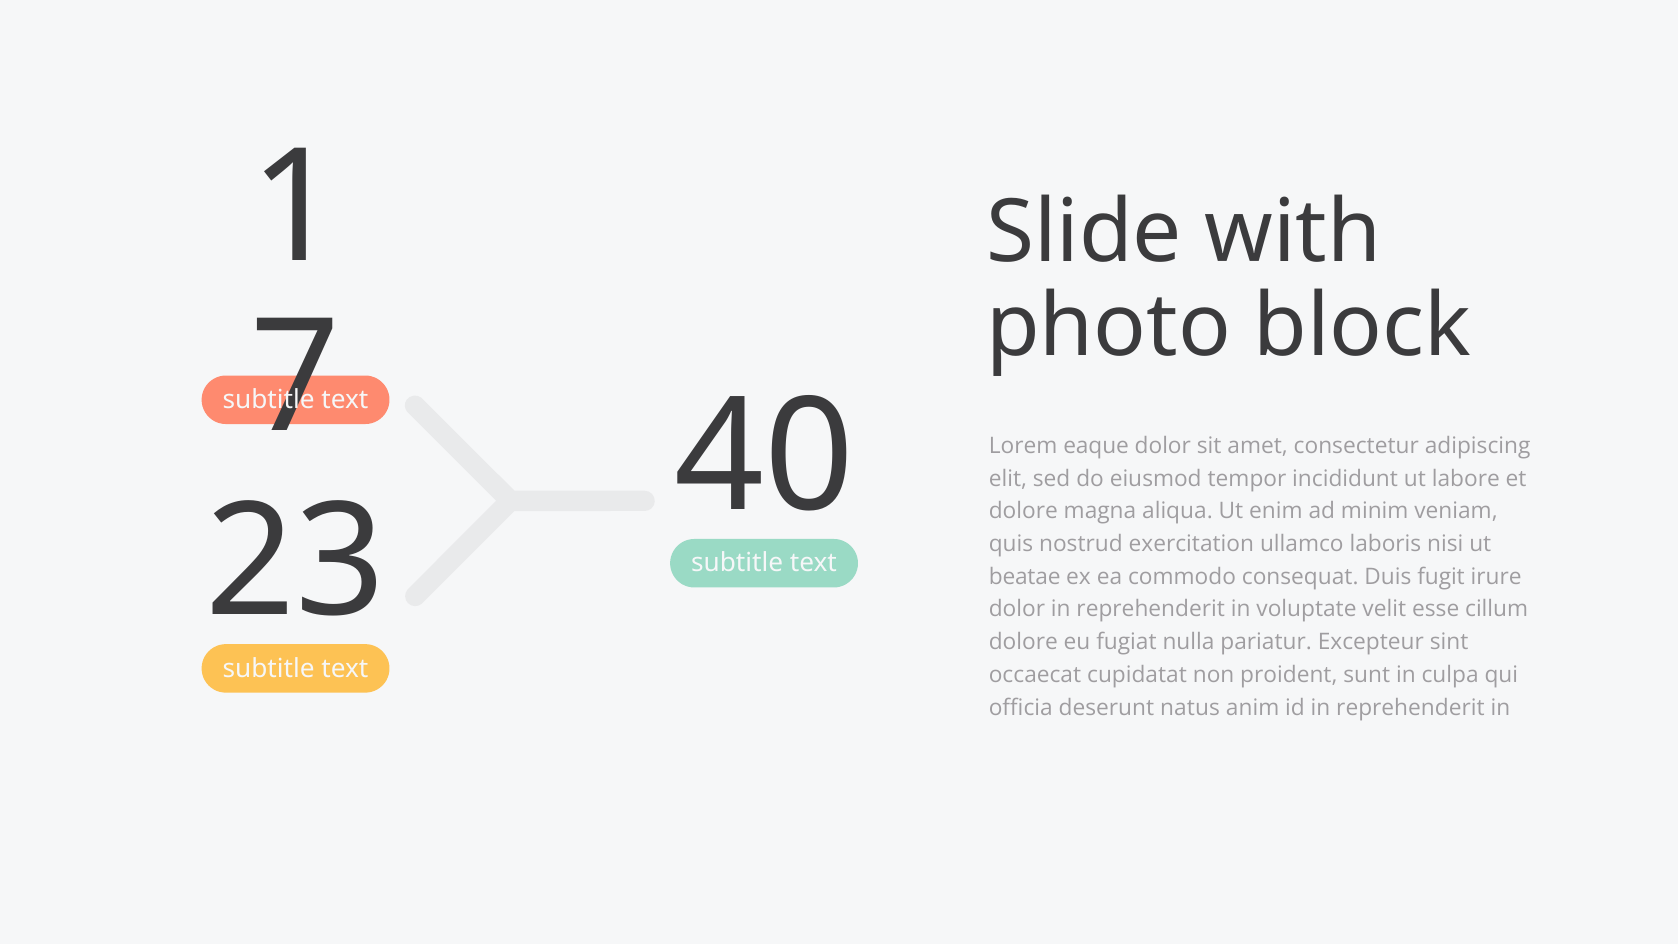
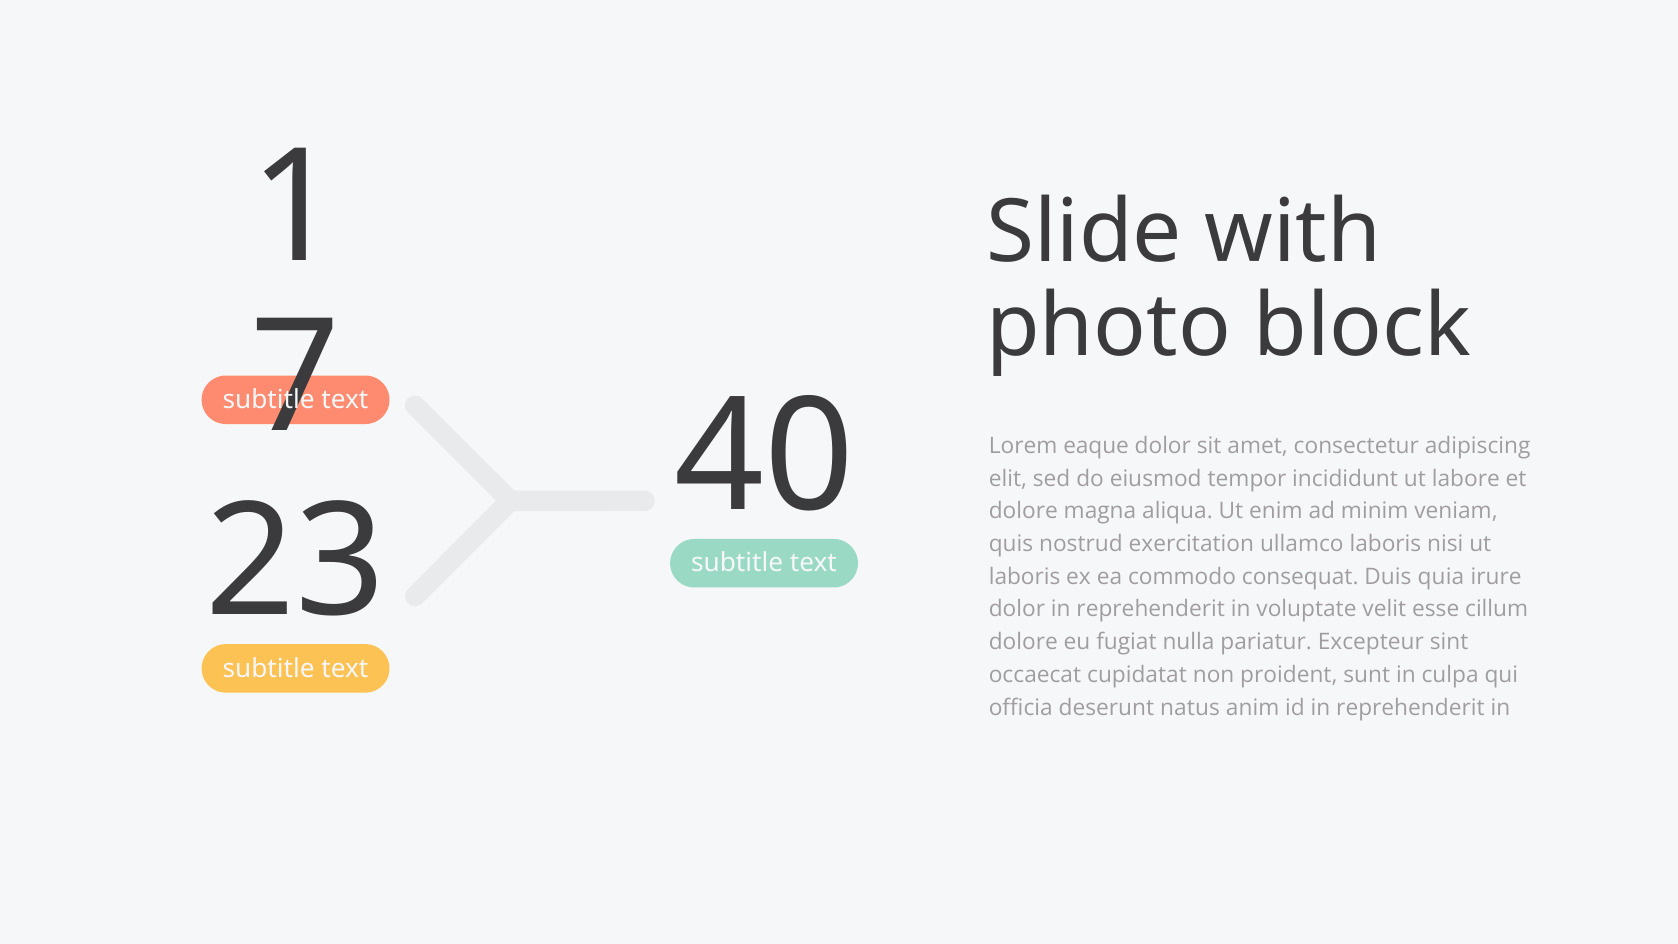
beatae: beatae -> laboris (1025, 577)
fugit: fugit -> quia (1441, 577)
